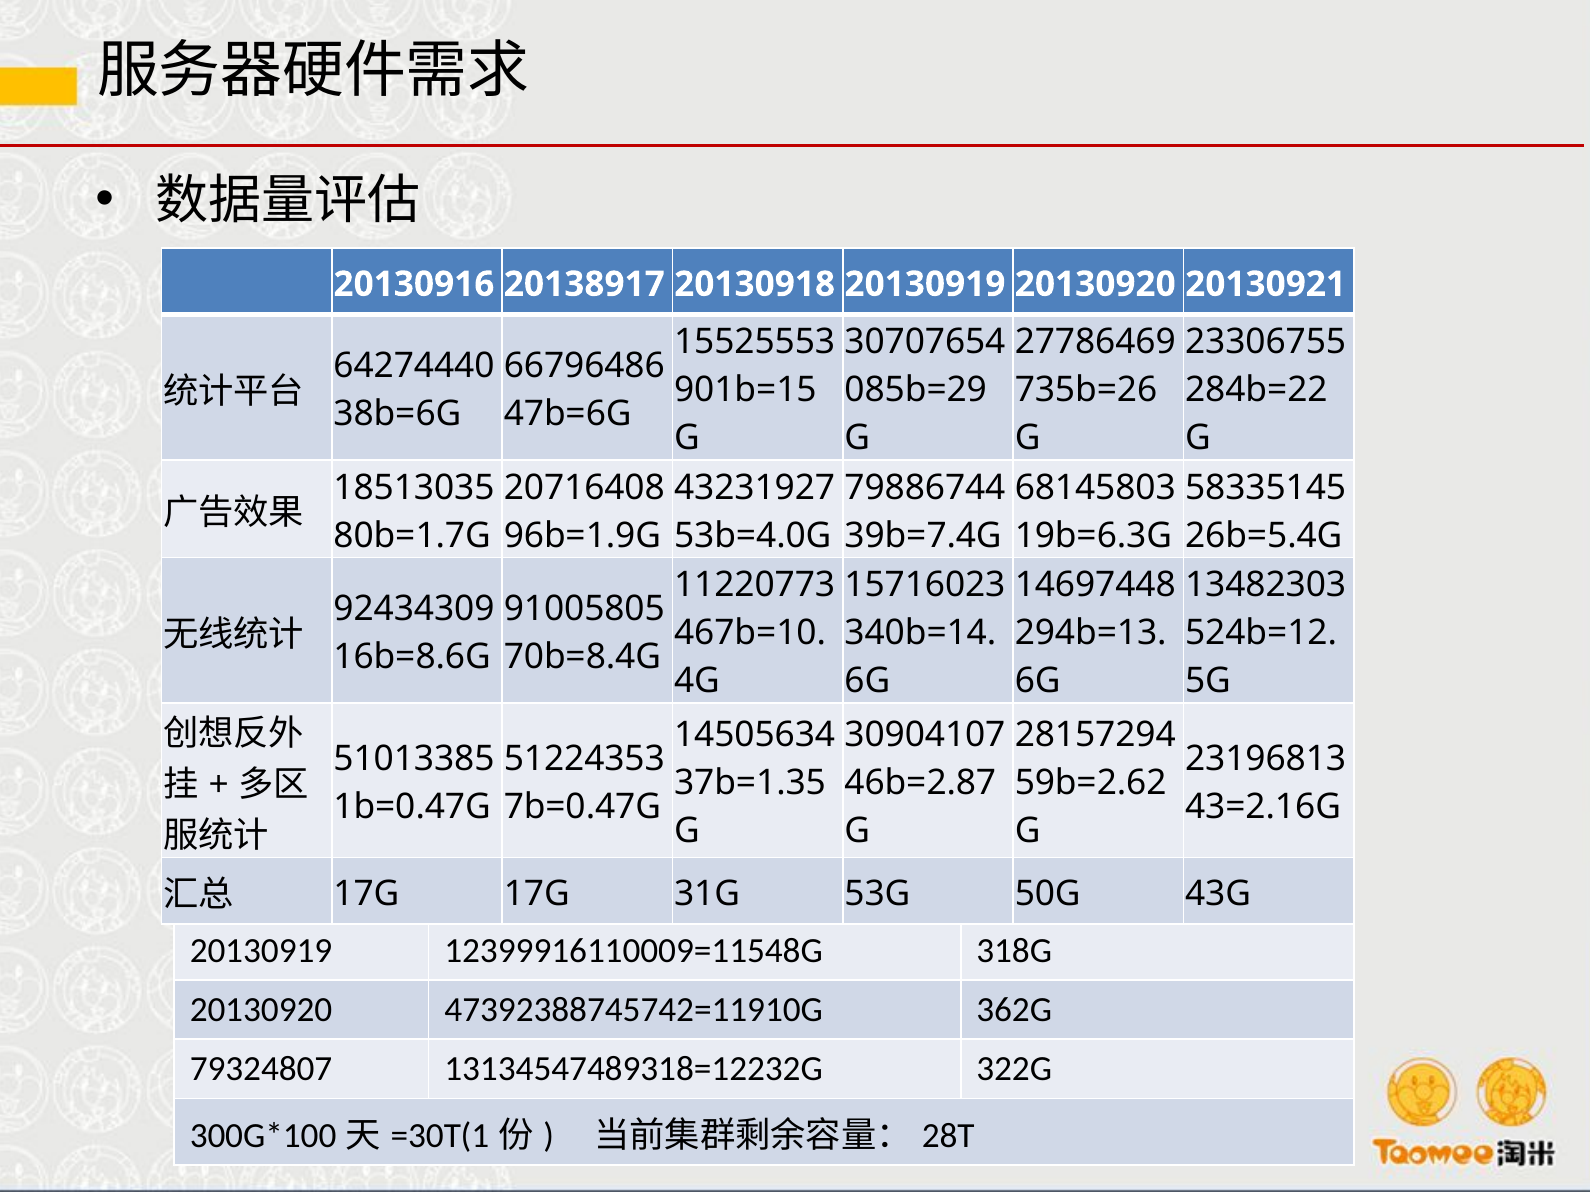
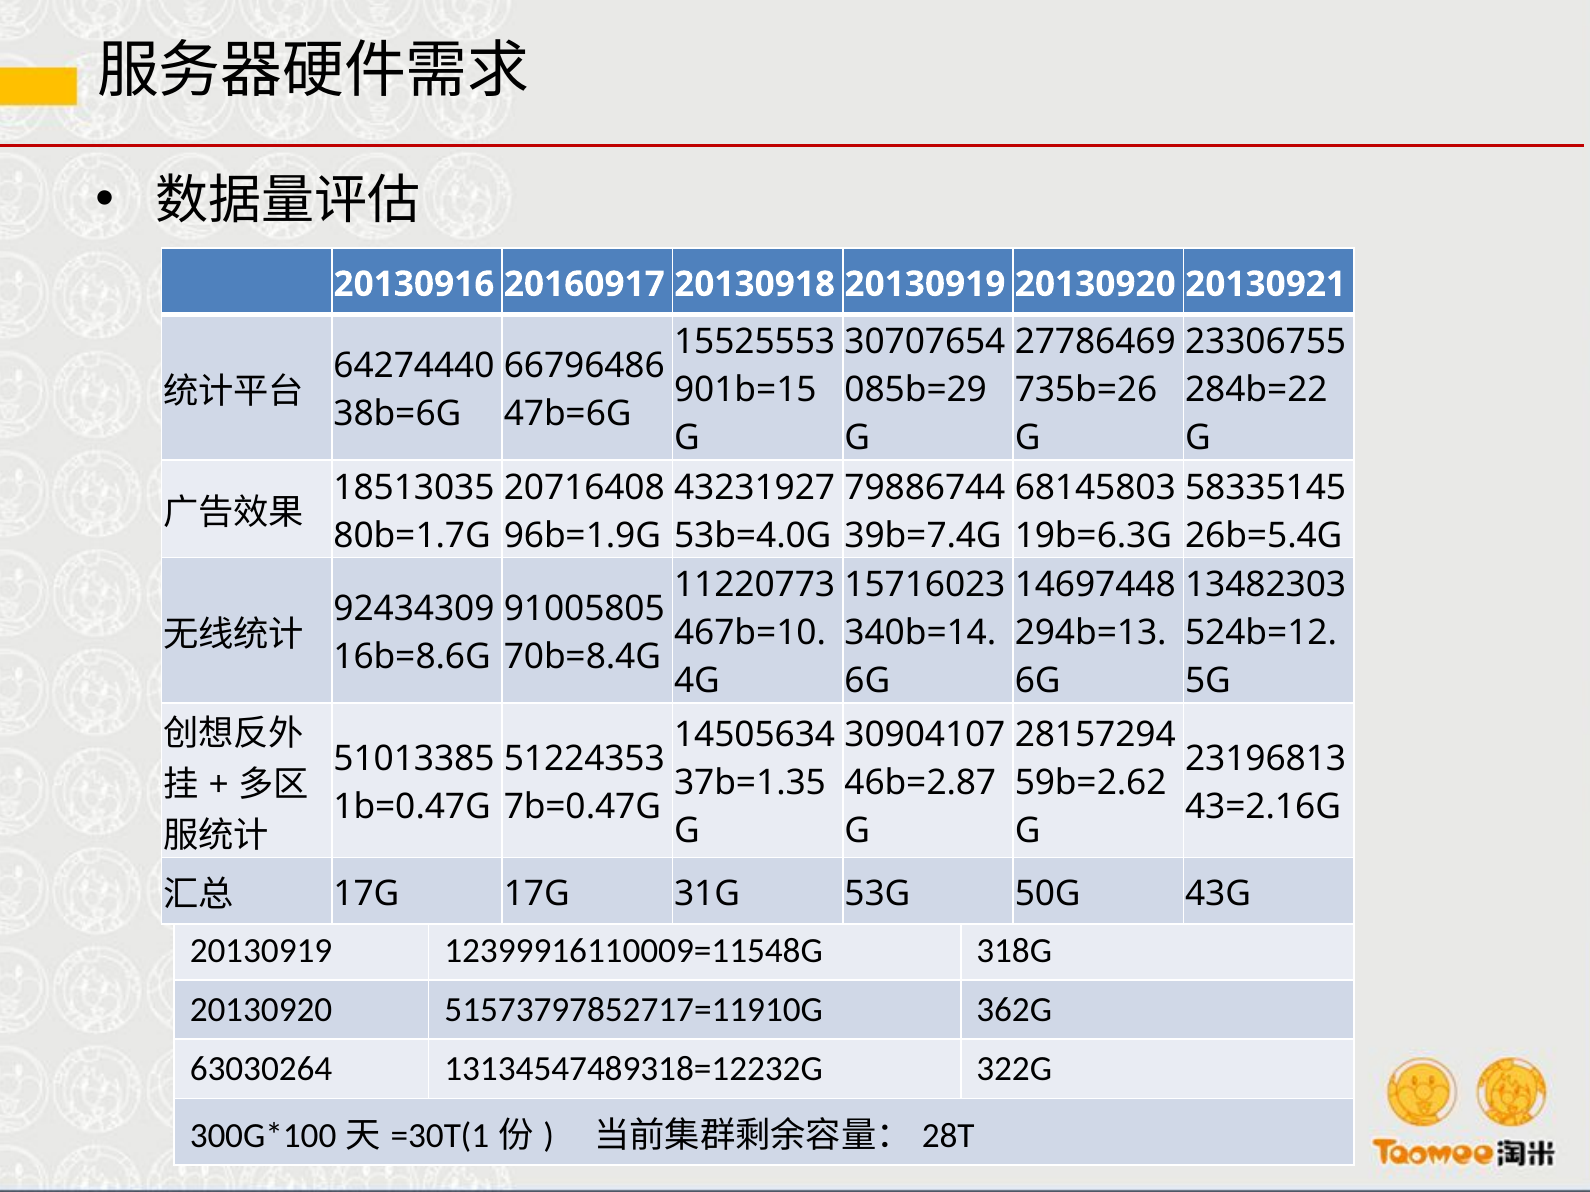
20138917: 20138917 -> 20160917 (584, 284)
47392388745742=11910G: 47392388745742=11910G -> 51573797852717=11910G (634, 1011)
79324807: 79324807 -> 63030264 (261, 1070)
